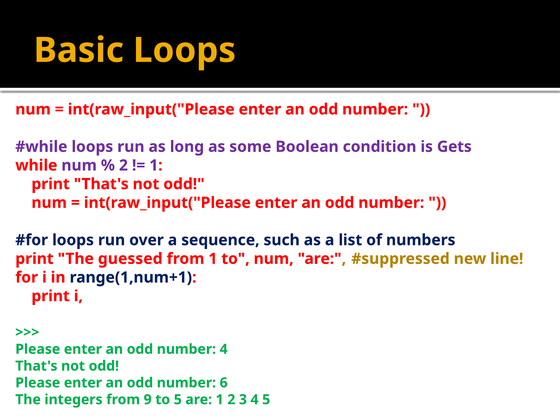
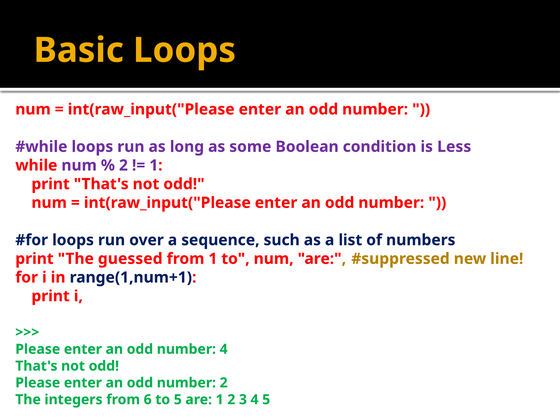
Gets: Gets -> Less (454, 147)
number 6: 6 -> 2 (224, 383)
9: 9 -> 6 (148, 400)
